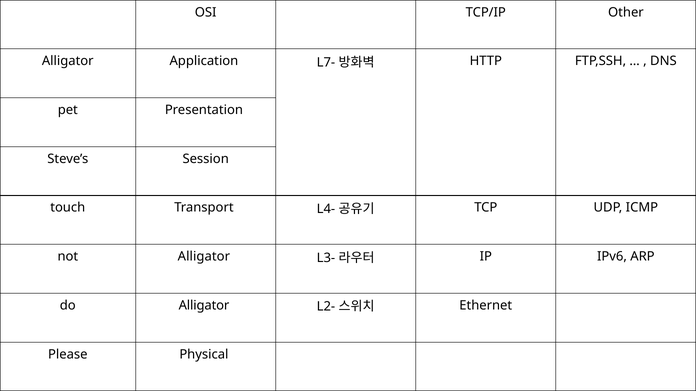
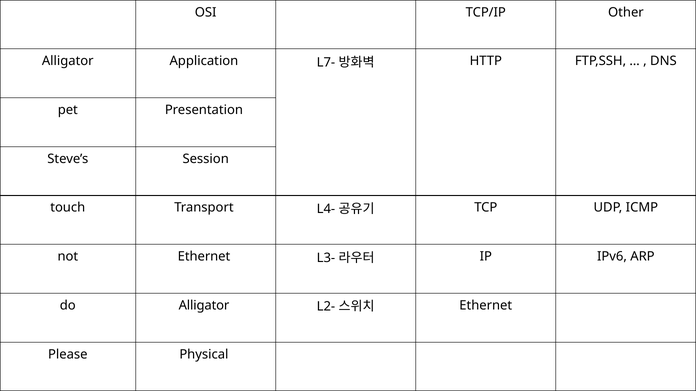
not Alligator: Alligator -> Ethernet (204, 257)
